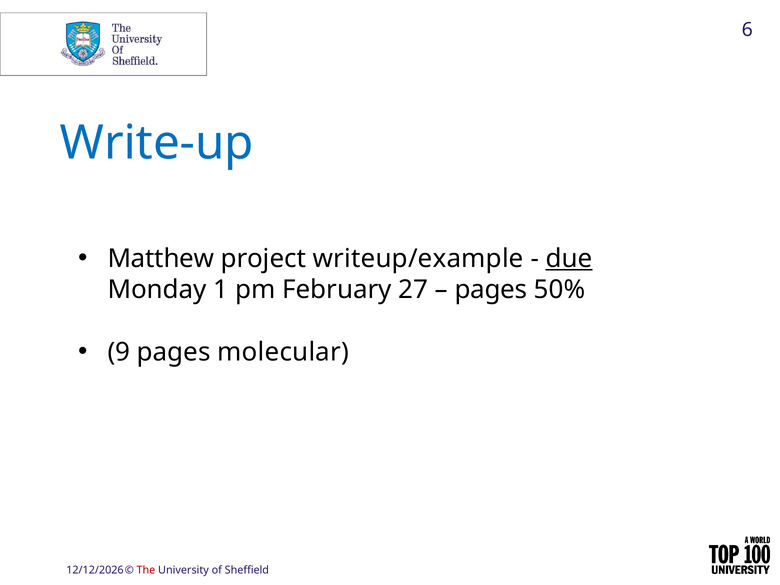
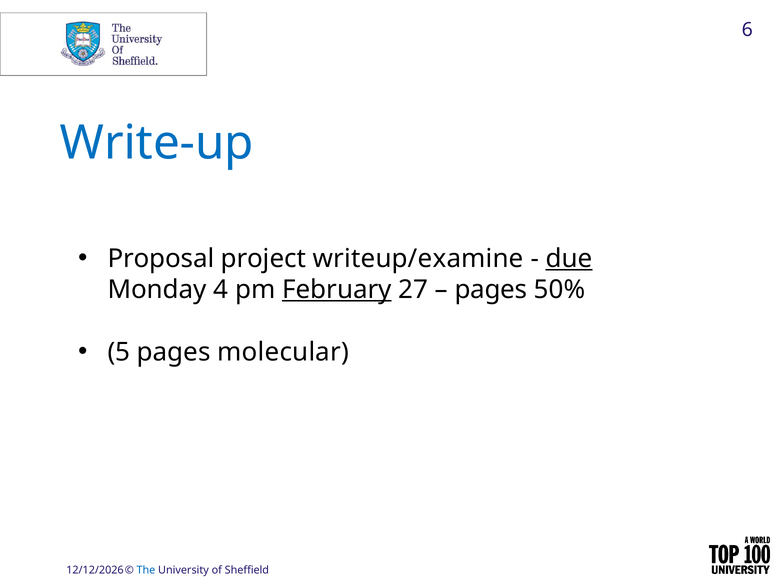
Matthew: Matthew -> Proposal (161, 258)
writeup/example: writeup/example -> writeup/examine (418, 258)
1: 1 -> 4 (221, 290)
February underline: none -> present (337, 290)
9: 9 -> 5 (119, 352)
The colour: red -> blue (146, 570)
